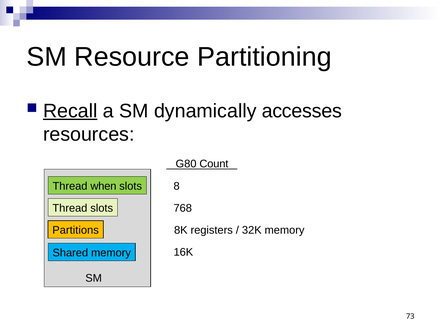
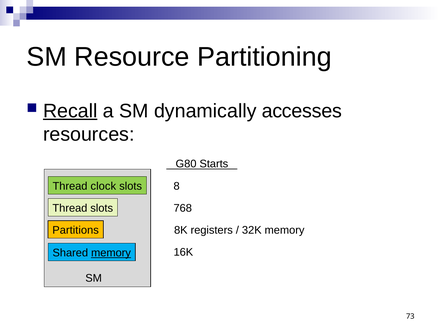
Count: Count -> Starts (214, 164)
when: when -> clock (103, 186)
memory underline: none -> present (111, 253)
